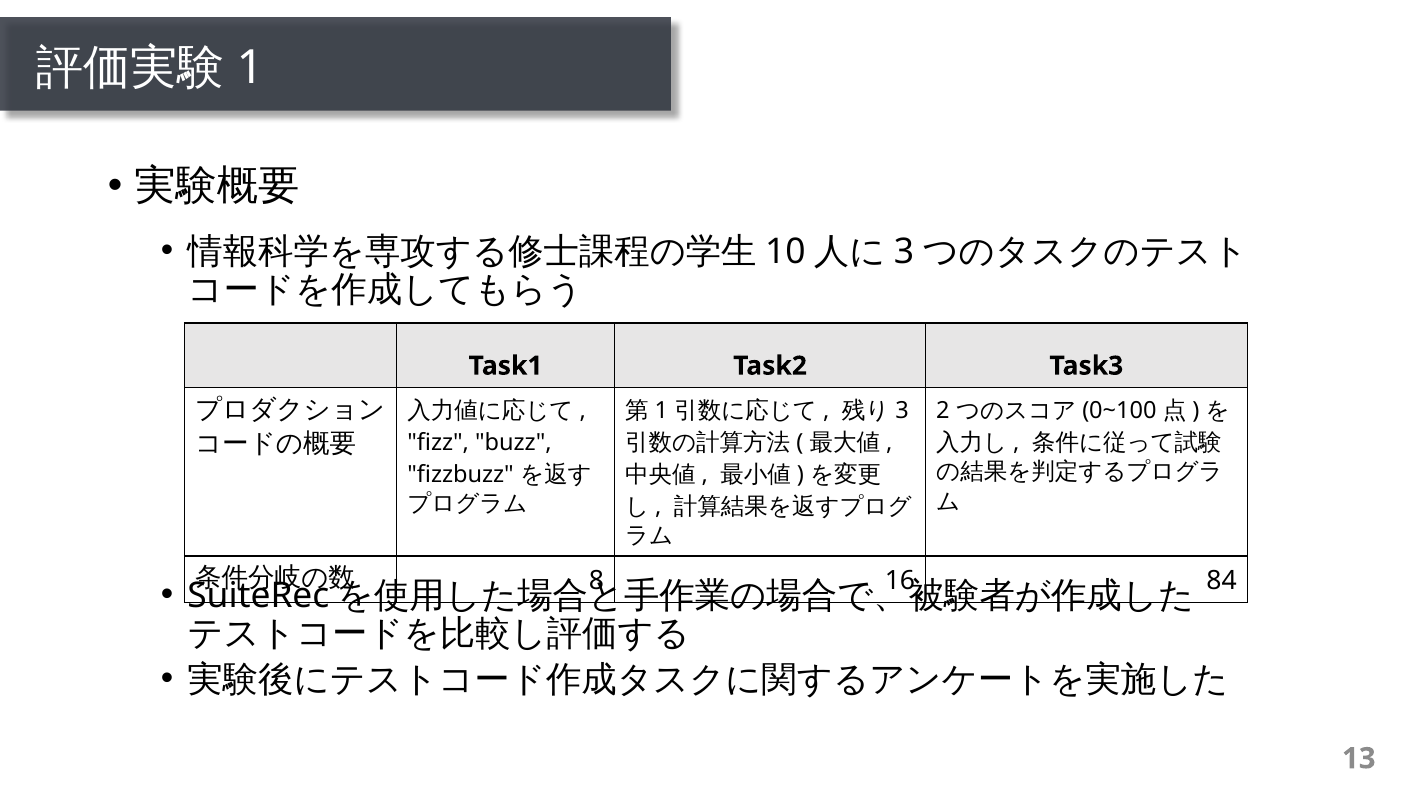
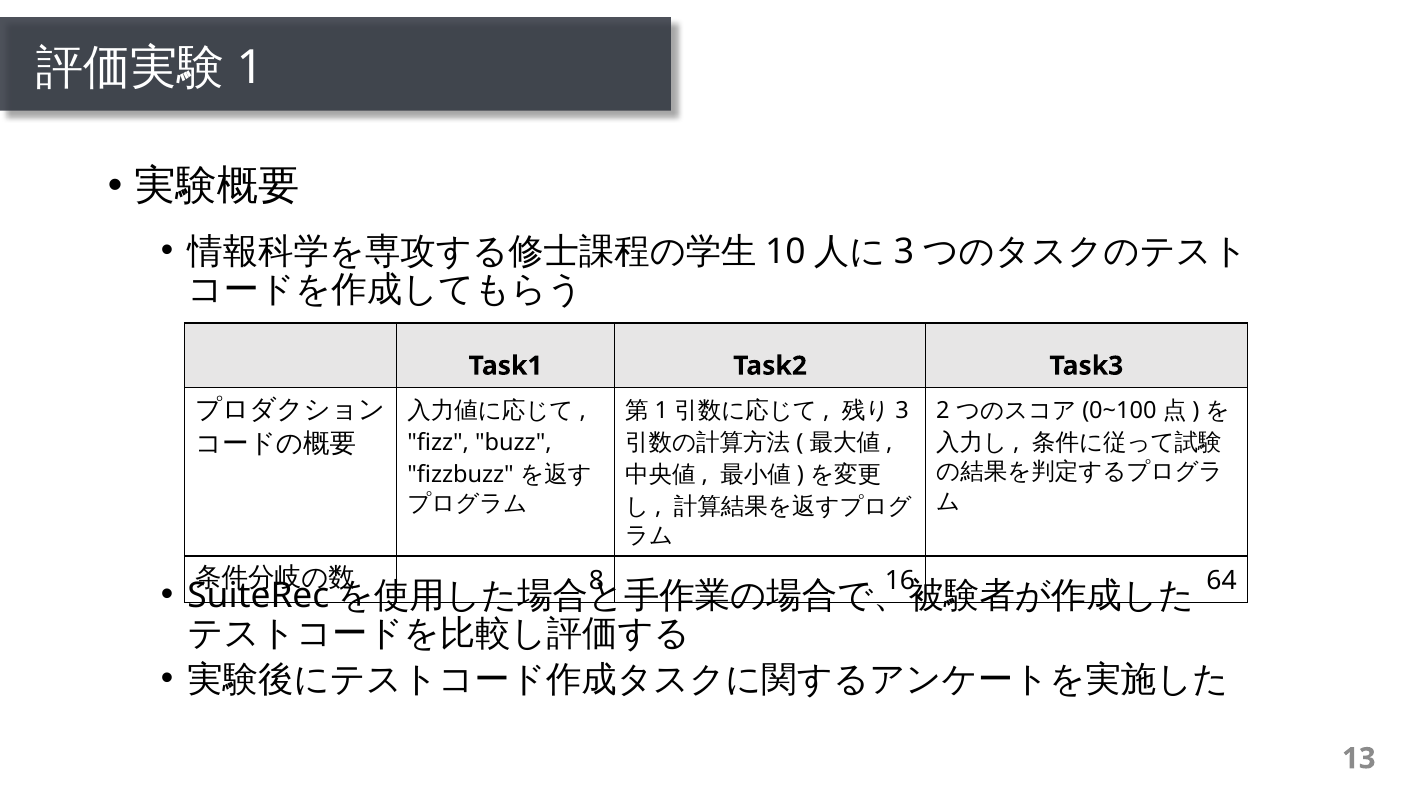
84: 84 -> 64 (1222, 581)
